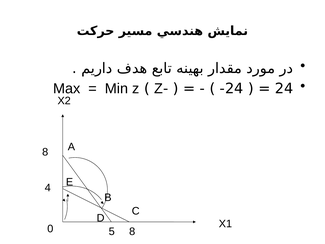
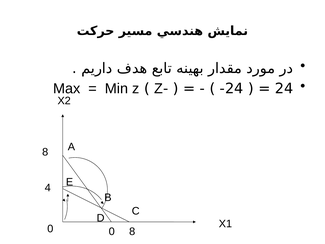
0 5: 5 -> 0 (112, 231)
